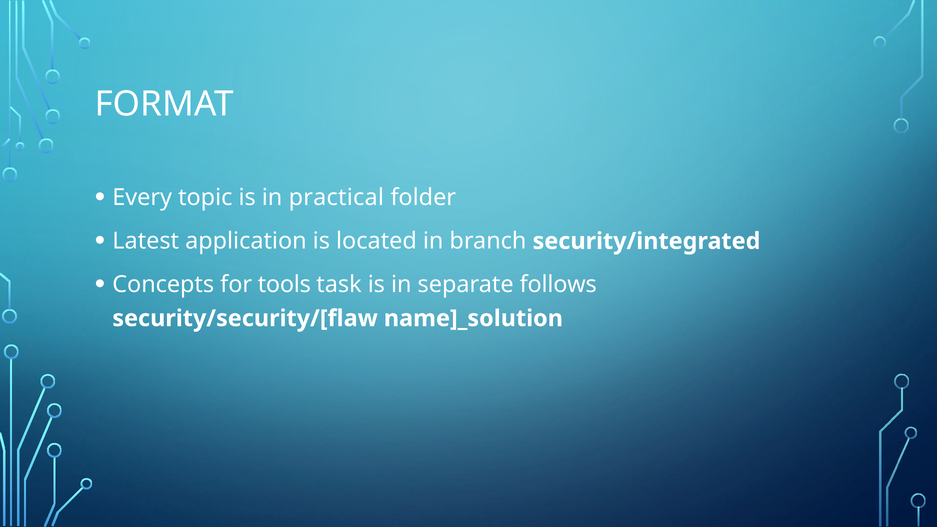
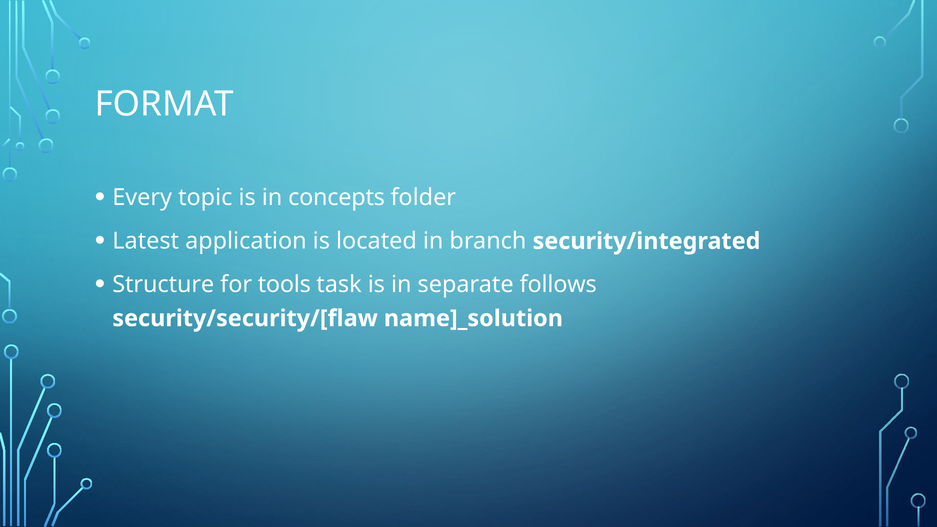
practical: practical -> concepts (337, 198)
Concepts: Concepts -> Structure (163, 285)
